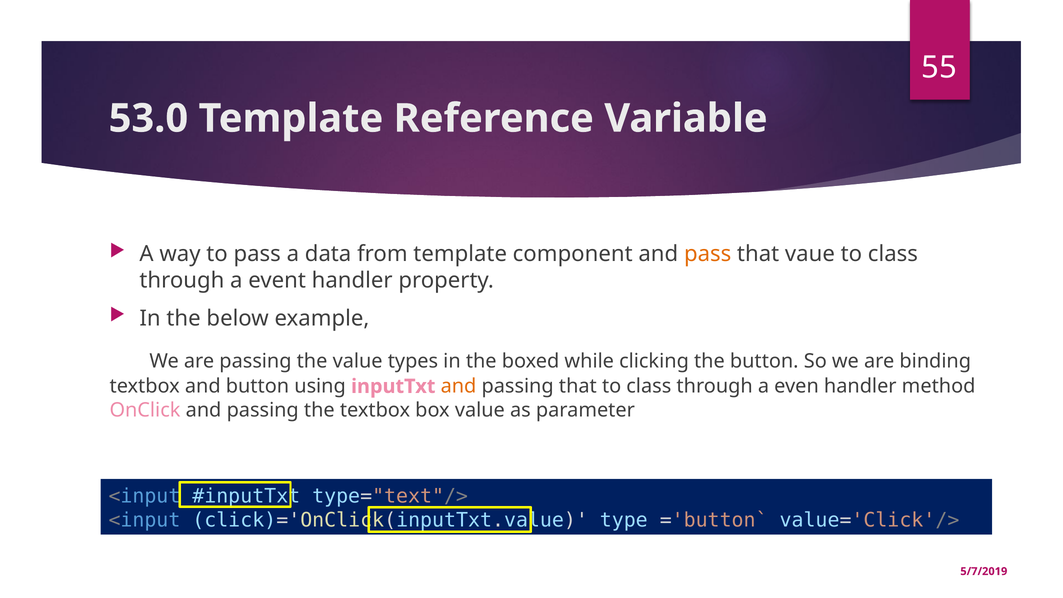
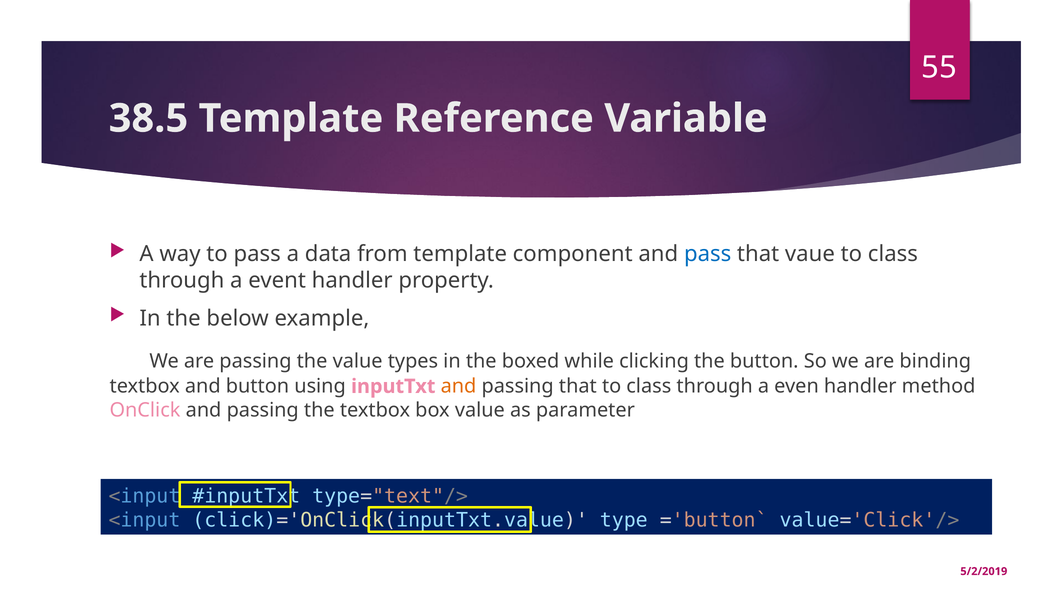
53.0: 53.0 -> 38.5 (148, 118)
pass colour: orange -> blue (708, 254)
5/7/2019: 5/7/2019 -> 5/2/2019 (984, 571)
